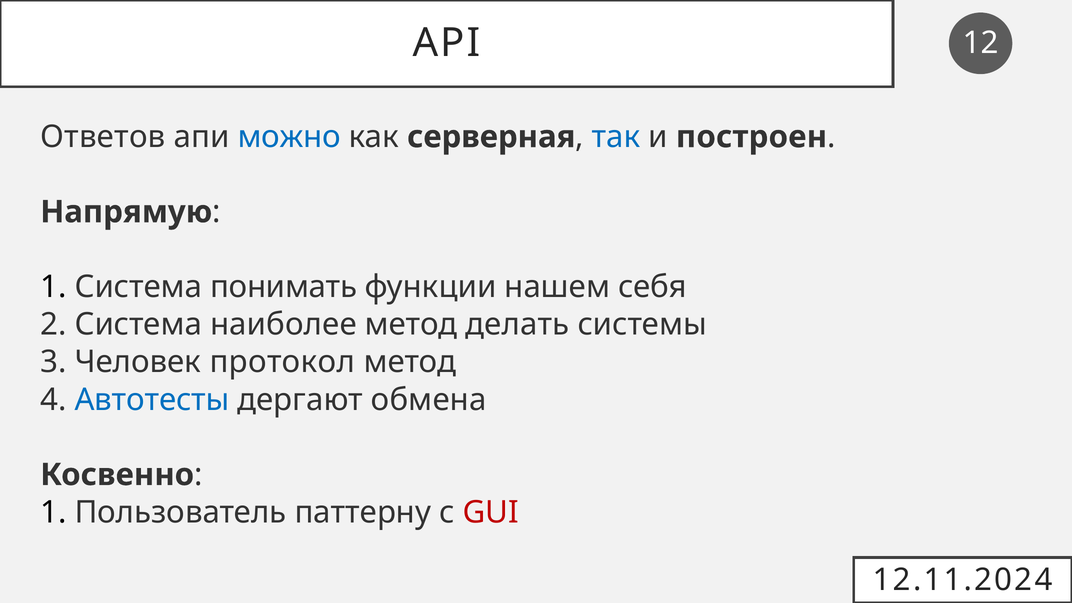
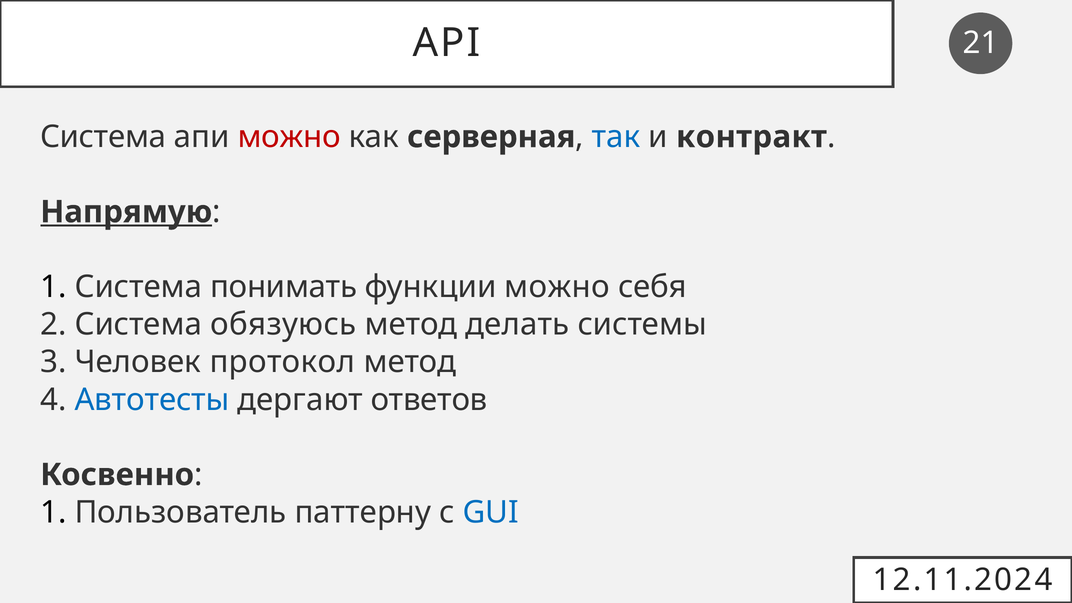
12: 12 -> 21 (981, 43)
Ответов: Ответов -> Система (103, 137)
можно colour: blue -> red (289, 137)
построен: построен -> контракт (751, 137)
Напрямую underline: none -> present (126, 212)
функции нашем: нашем -> можно (557, 287)
наиболее: наиболее -> обязуюсь (283, 325)
обмена: обмена -> ответов (429, 400)
GUI colour: red -> blue (491, 512)
